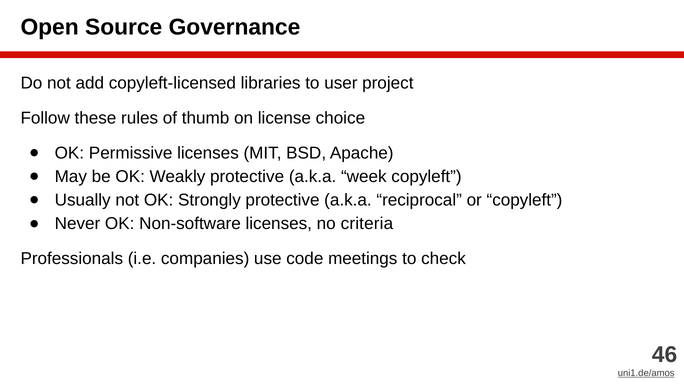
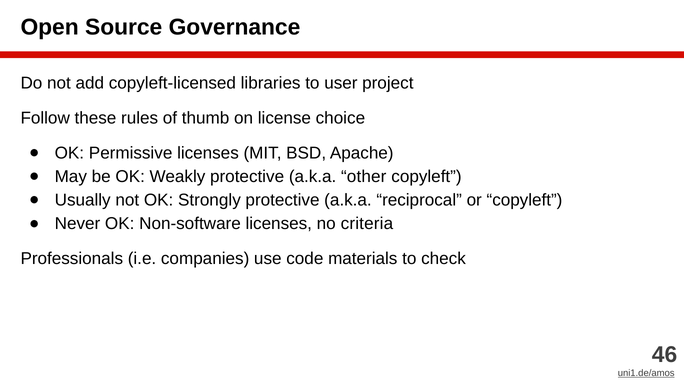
week: week -> other (364, 176)
meetings: meetings -> materials (363, 259)
